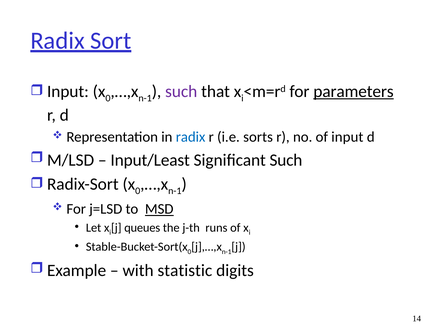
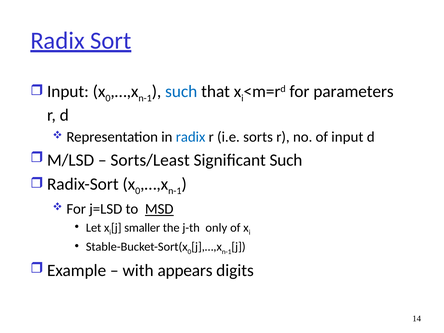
such colour: purple -> blue (181, 91)
parameters underline: present -> none (353, 91)
Input/Least: Input/Least -> Sorts/Least (150, 160)
queues: queues -> smaller (142, 228)
runs: runs -> only (216, 228)
statistic: statistic -> appears (185, 271)
